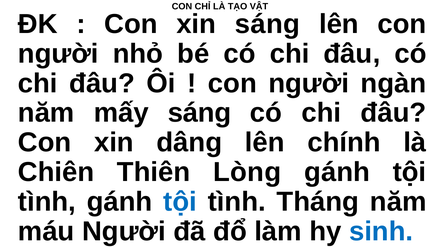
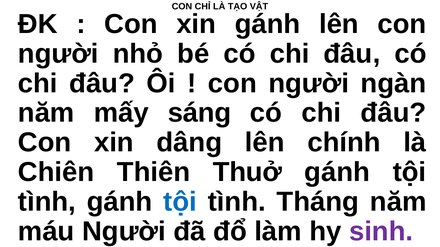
xin sáng: sáng -> gánh (268, 24)
Lòng: Lòng -> Thuở (247, 173)
sinh colour: blue -> purple (381, 232)
